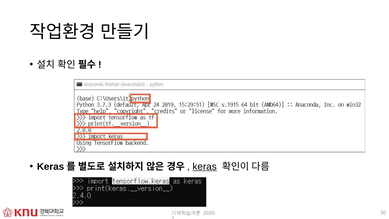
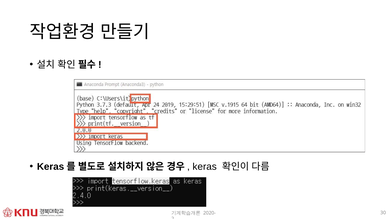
keras underline: present -> none (205, 166)
